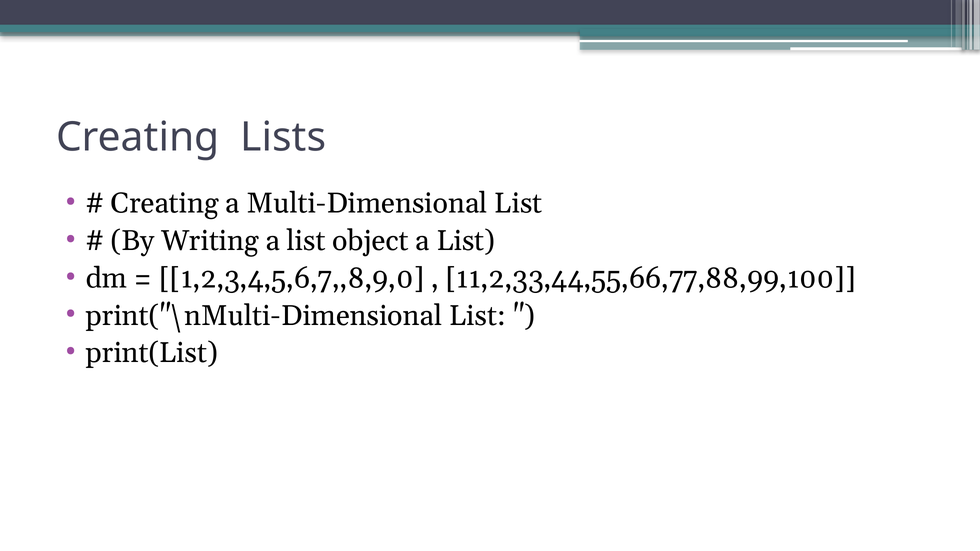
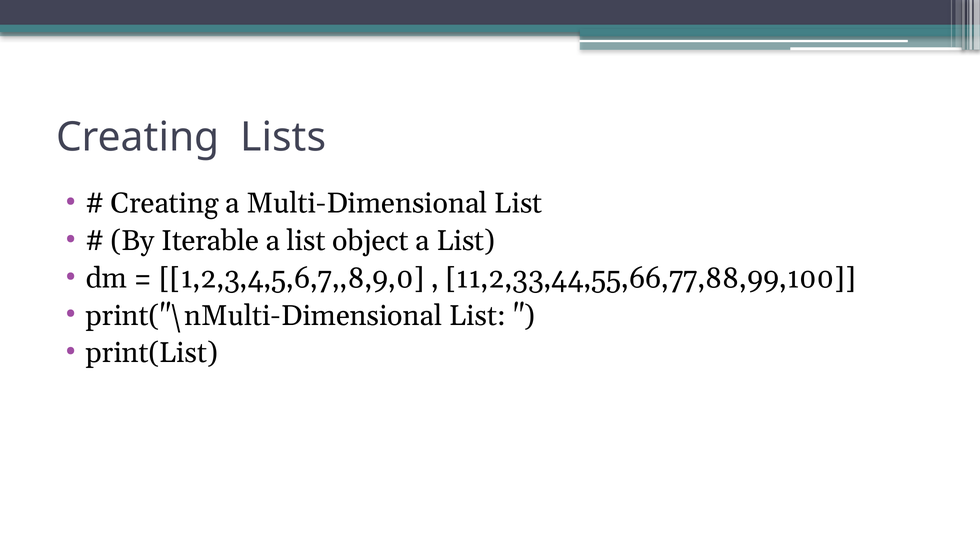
Writing: Writing -> Iterable (210, 241)
